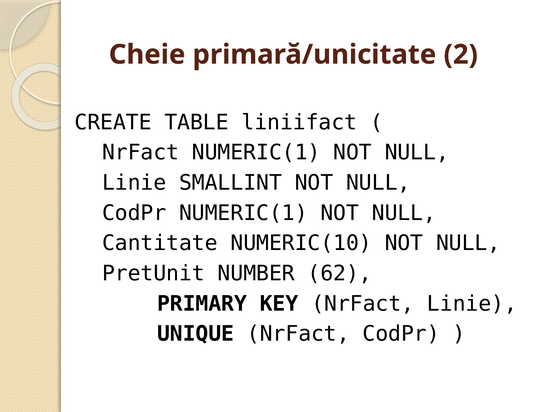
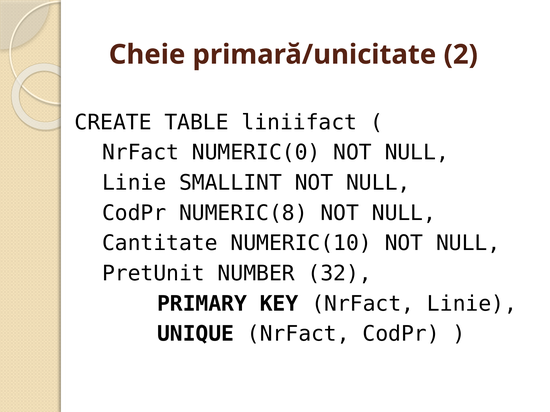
NrFact NUMERIC(1: NUMERIC(1 -> NUMERIC(0 (256, 153)
CodPr NUMERIC(1: NUMERIC(1 -> NUMERIC(8 (243, 213)
62: 62 -> 32 (340, 274)
